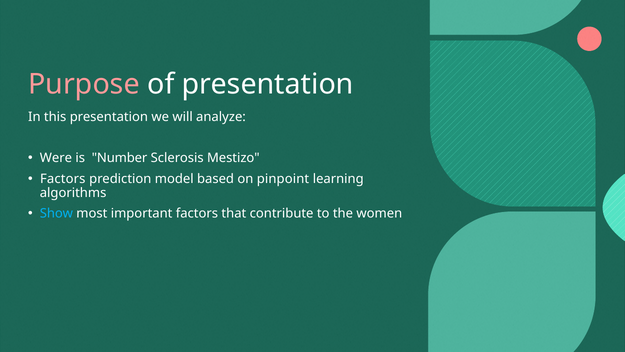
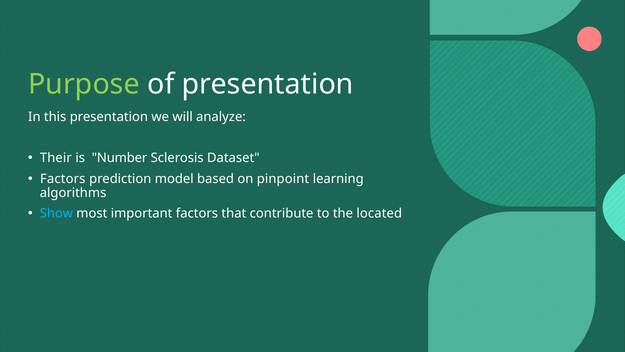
Purpose colour: pink -> light green (84, 84)
Were: Were -> Their (56, 158)
Mestizo: Mestizo -> Dataset (233, 158)
women: women -> located (379, 213)
